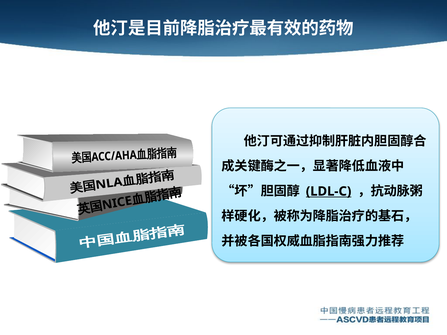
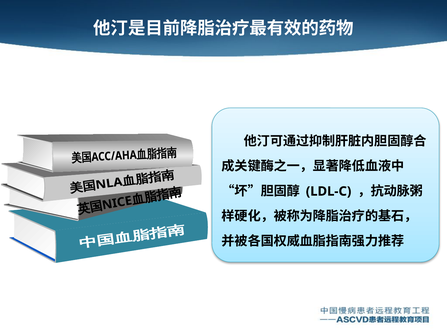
LDL-C underline: present -> none (329, 191)
